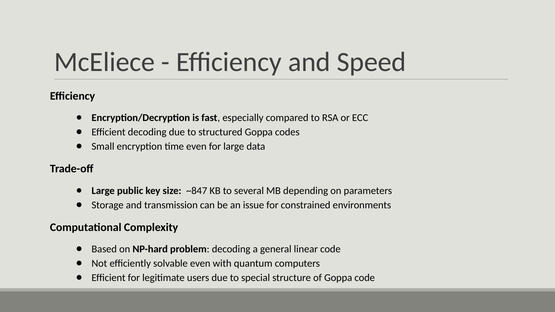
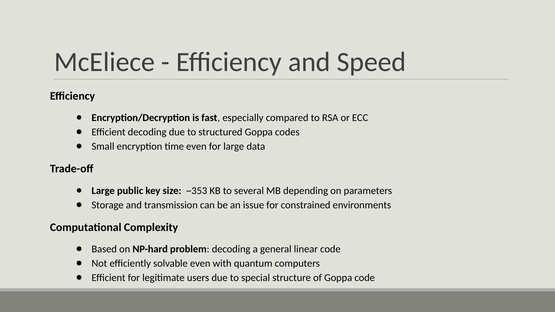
~847: ~847 -> ~353 (197, 191)
